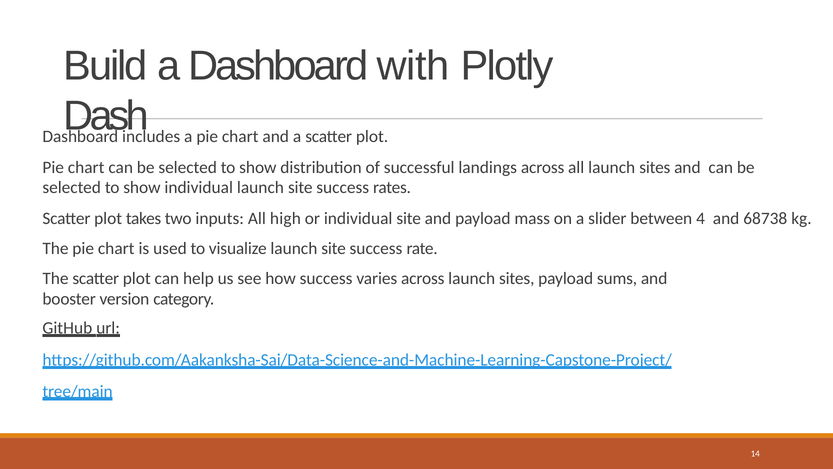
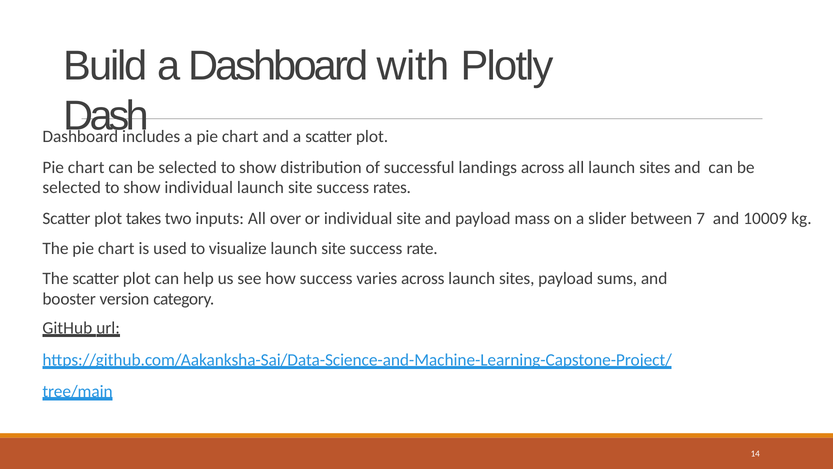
high: high -> over (286, 218)
4: 4 -> 7 (701, 218)
68738: 68738 -> 10009 (765, 218)
